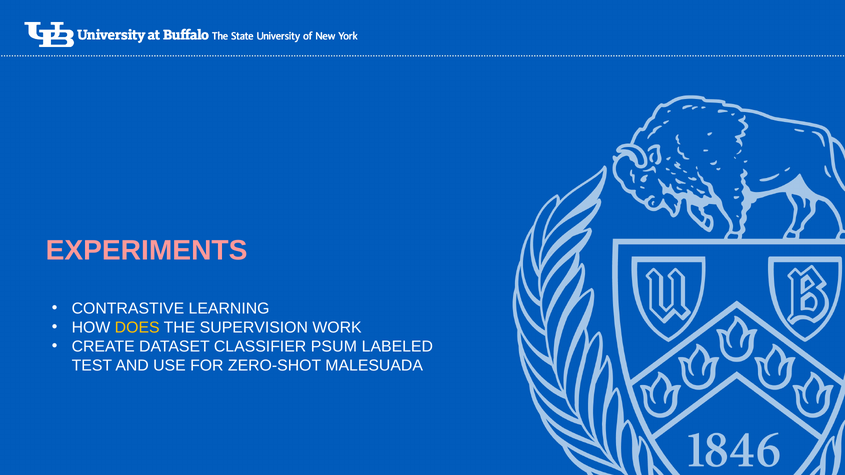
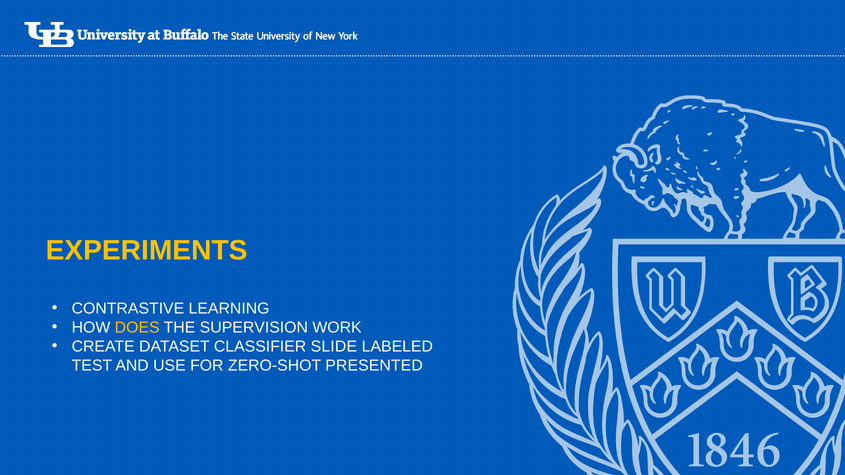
EXPERIMENTS colour: pink -> yellow (147, 251)
PSUM: PSUM -> SLIDE (334, 347)
MALESUADA: MALESUADA -> PRESENTED (374, 366)
